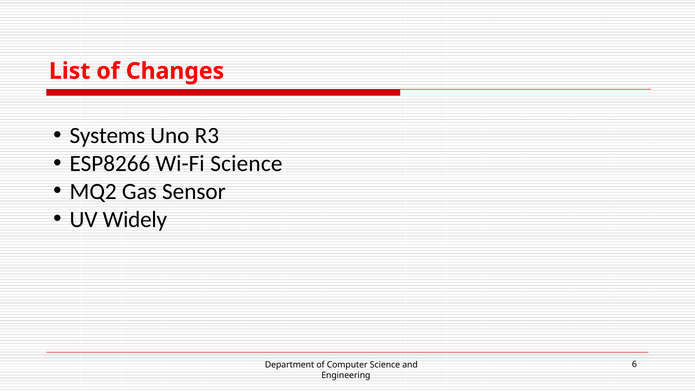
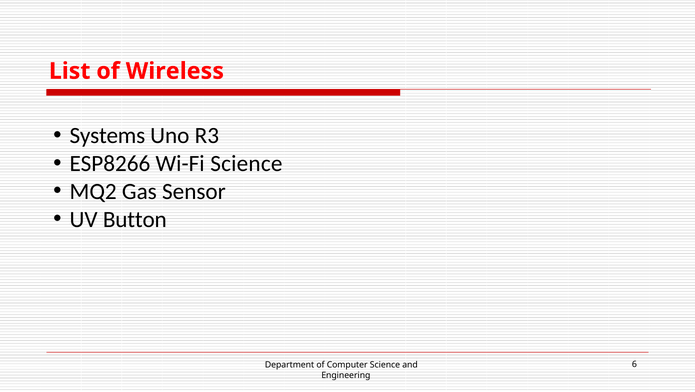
Changes: Changes -> Wireless (175, 71)
Widely: Widely -> Button (135, 219)
